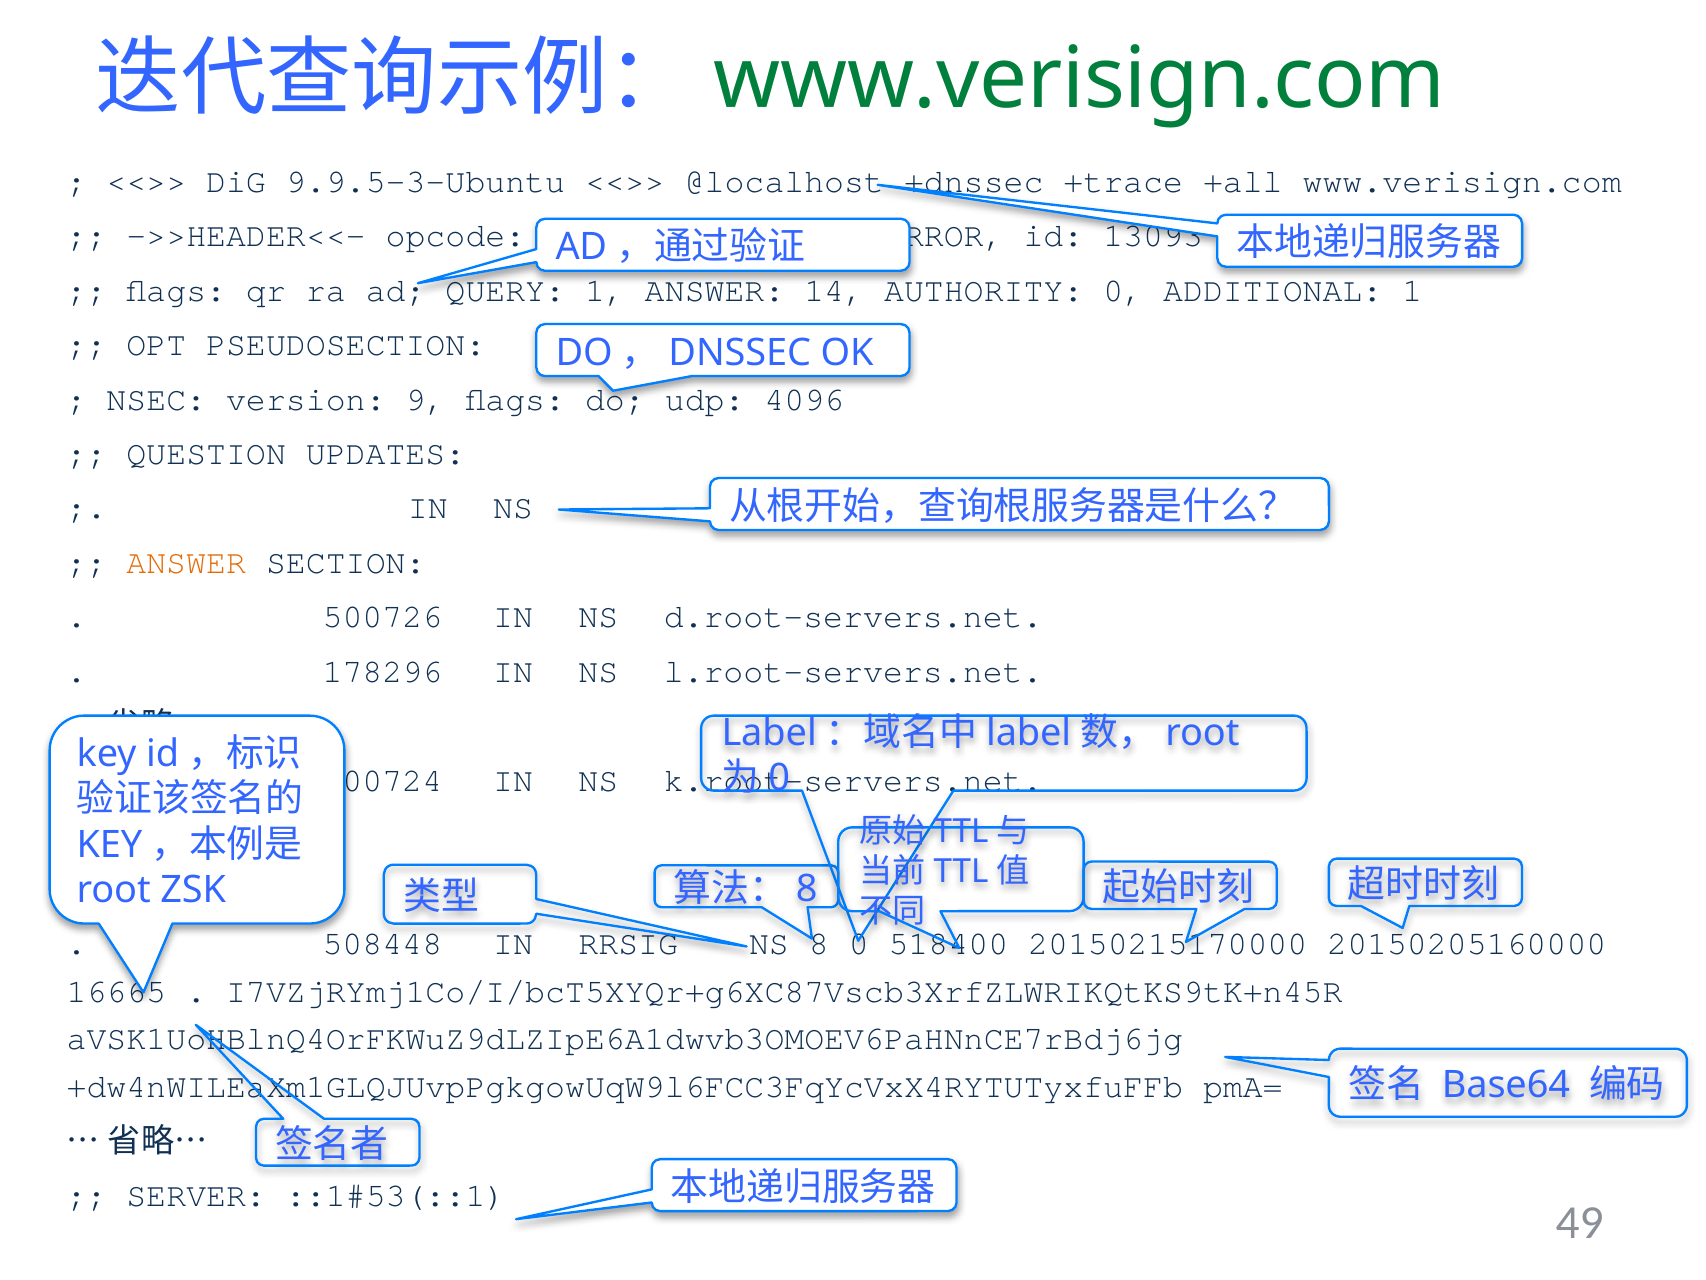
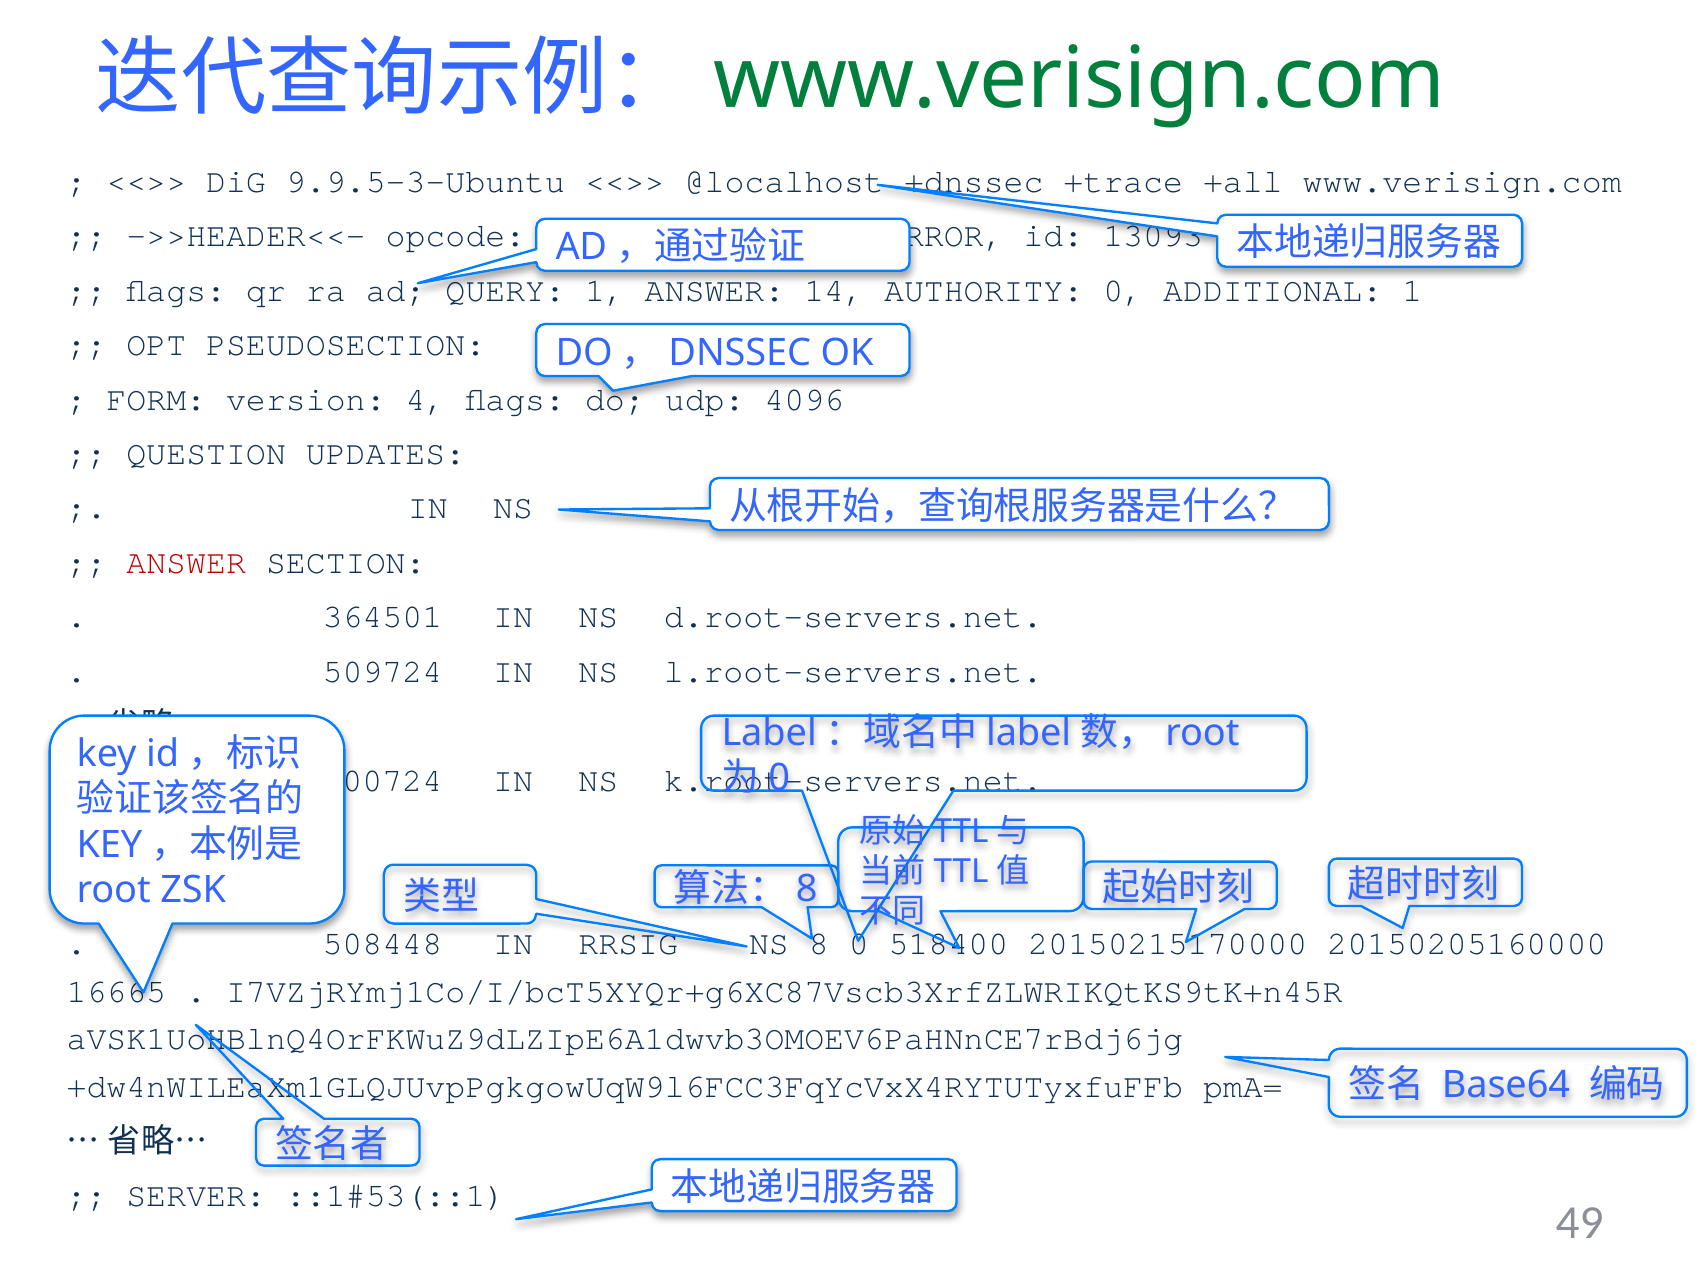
NSEC: NSEC -> FORM (156, 399)
9: 9 -> 4 (425, 399)
ANSWER colour: orange -> red (186, 562)
500726: 500726 -> 364501 (382, 617)
178296: 178296 -> 509724 (382, 671)
